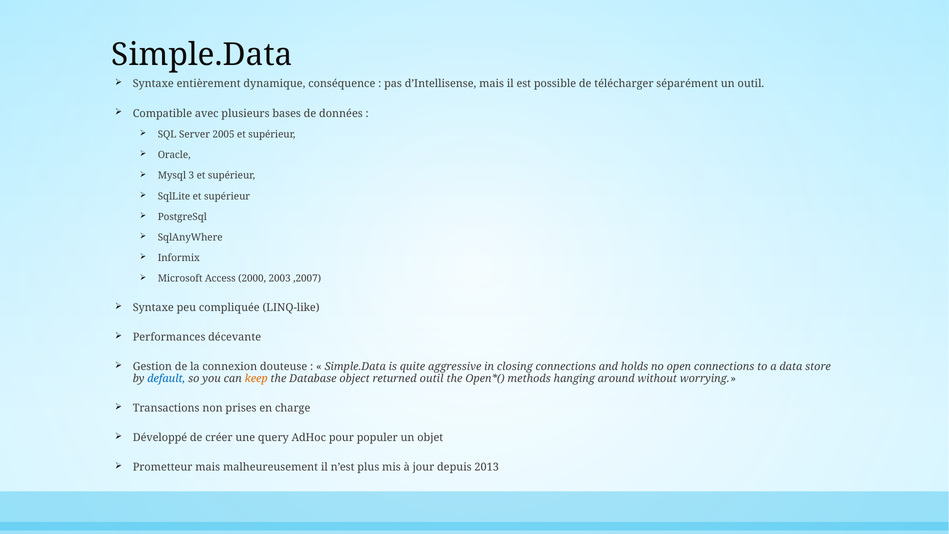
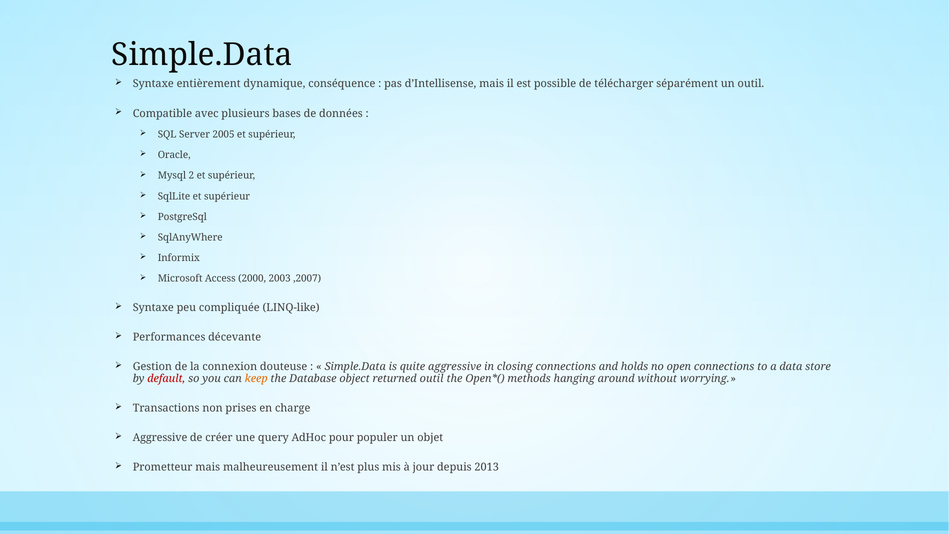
3: 3 -> 2 (191, 176)
default colour: blue -> red (166, 378)
Développé: Développé -> Aggressive (160, 438)
